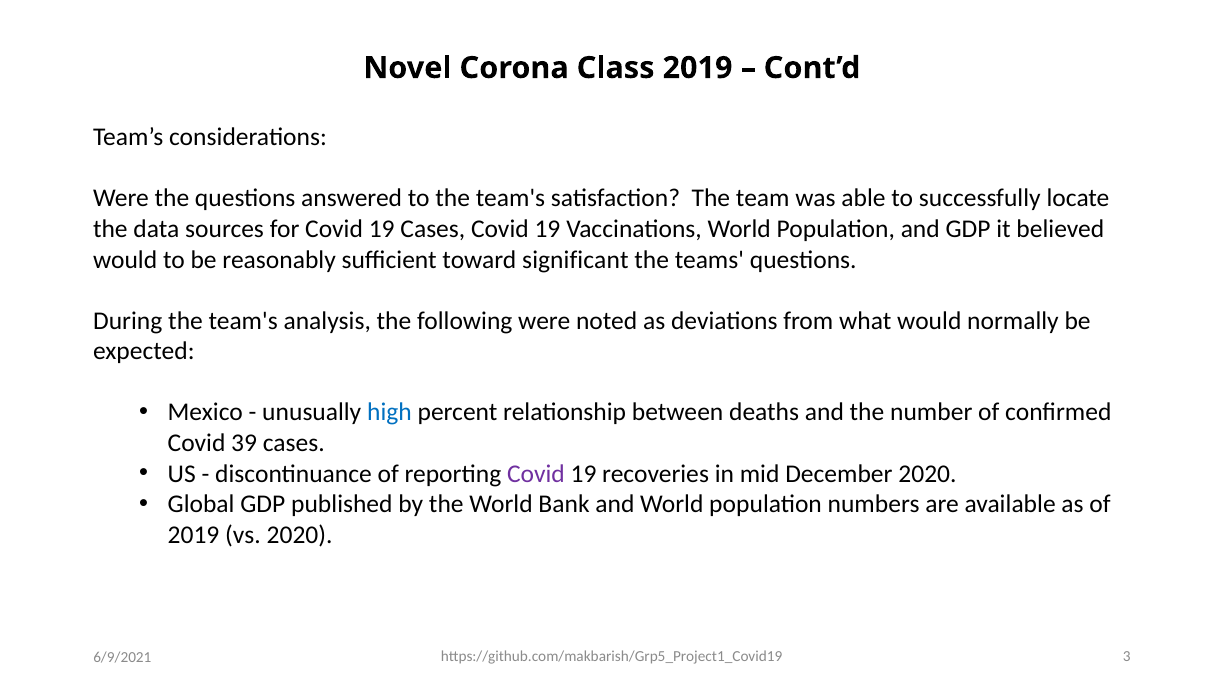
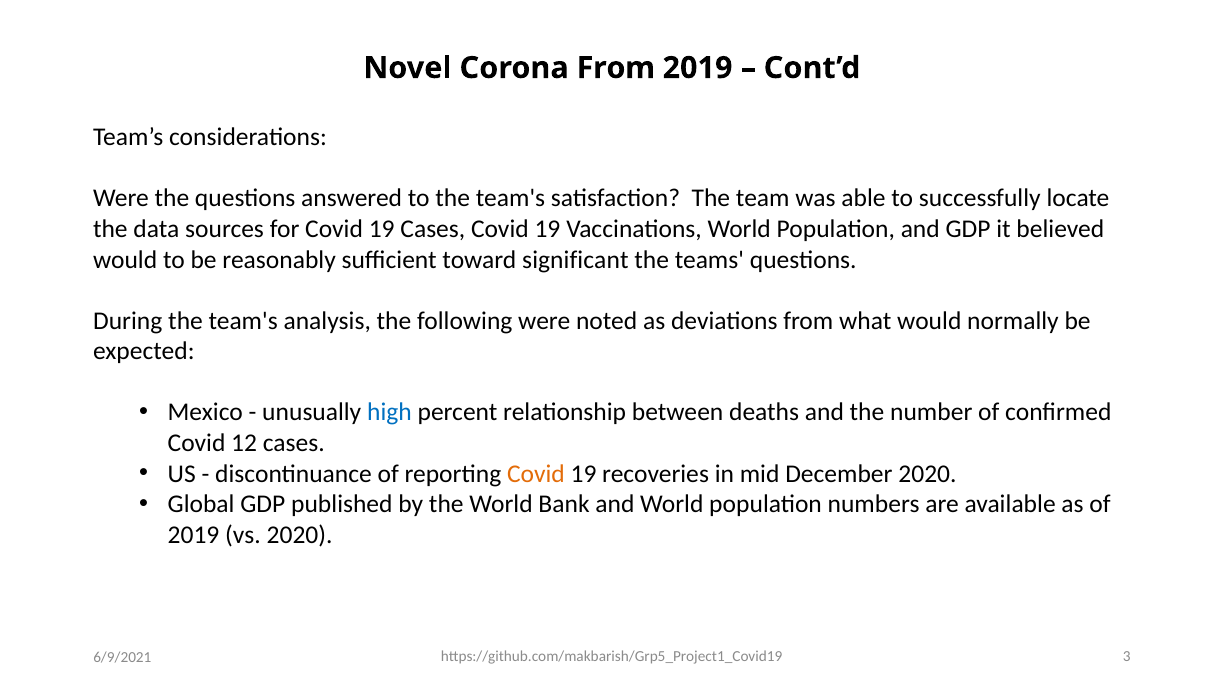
Corona Class: Class -> From (616, 68)
39: 39 -> 12 (244, 443)
Covid colour: purple -> orange (536, 474)
